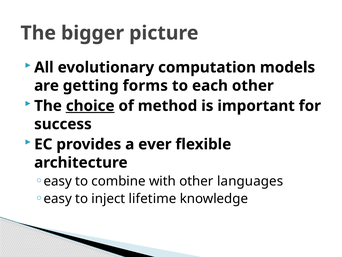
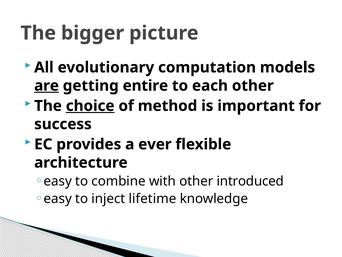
are underline: none -> present (47, 86)
forms: forms -> entire (145, 86)
languages: languages -> introduced (250, 181)
